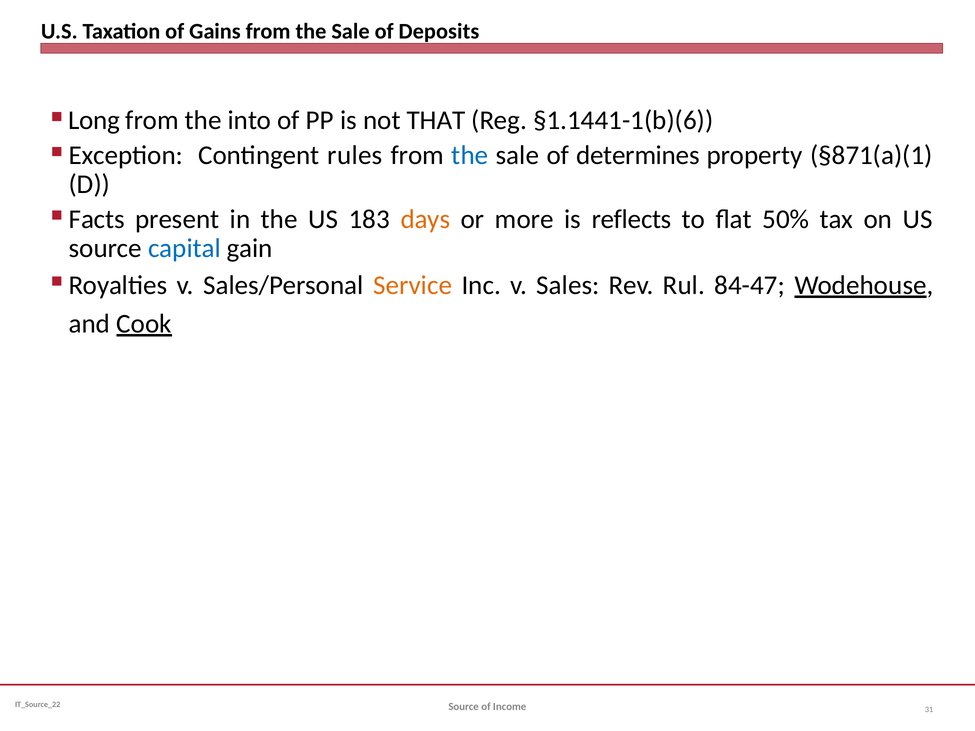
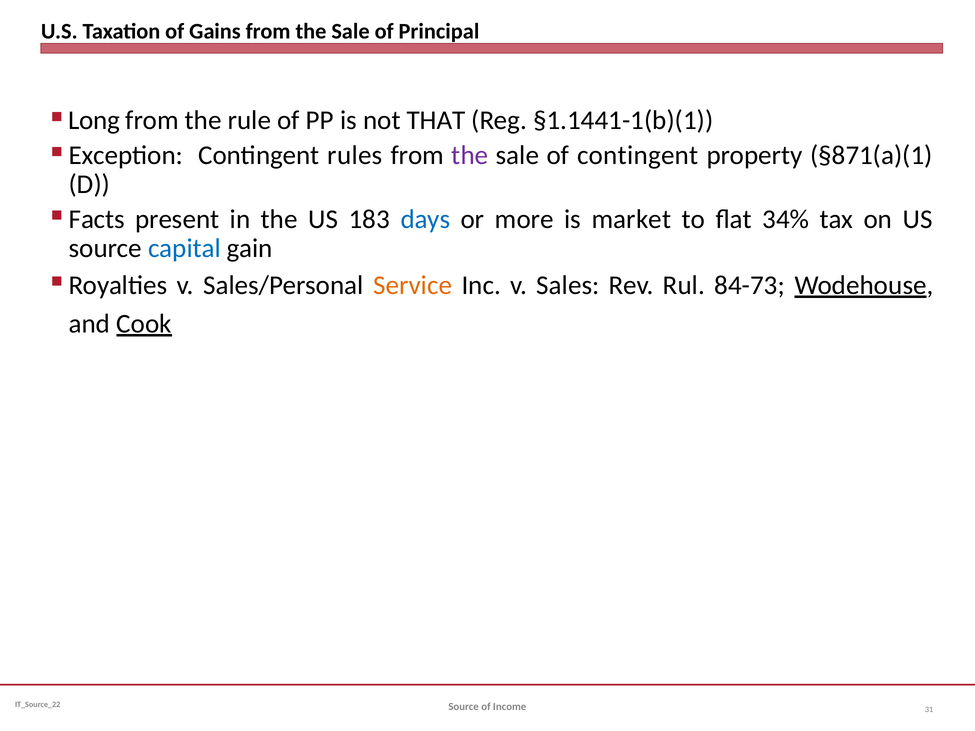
Deposits: Deposits -> Principal (439, 32)
into: into -> rule (249, 121)
§1.1441-1(b)(6: §1.1441-1(b)(6 -> §1.1441-1(b)(1 (623, 121)
the colour: blue -> purple (470, 155)
of determines: determines -> contingent (638, 155)
days colour: orange -> blue (425, 219)
reflects: reflects -> market (631, 219)
50%: 50% -> 34% (786, 219)
84-47: 84-47 -> 84-73 (750, 285)
